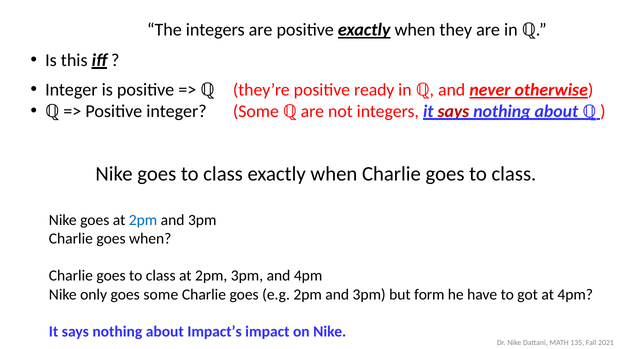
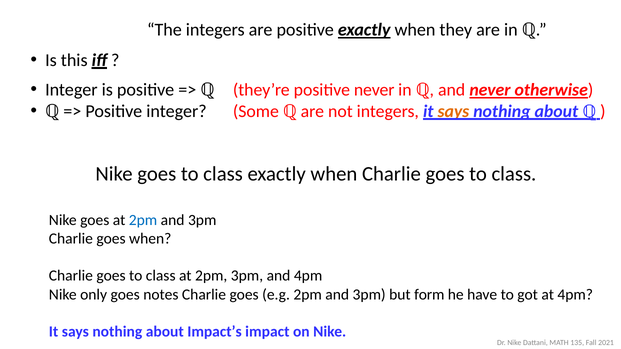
positive ready: ready -> never (374, 90)
says colour: red -> orange (453, 112)
goes some: some -> notes (161, 295)
